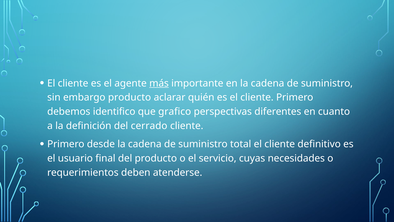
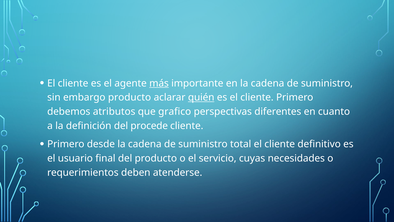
quién underline: none -> present (201, 97)
identifico: identifico -> atributos (114, 112)
cerrado: cerrado -> procede (149, 126)
